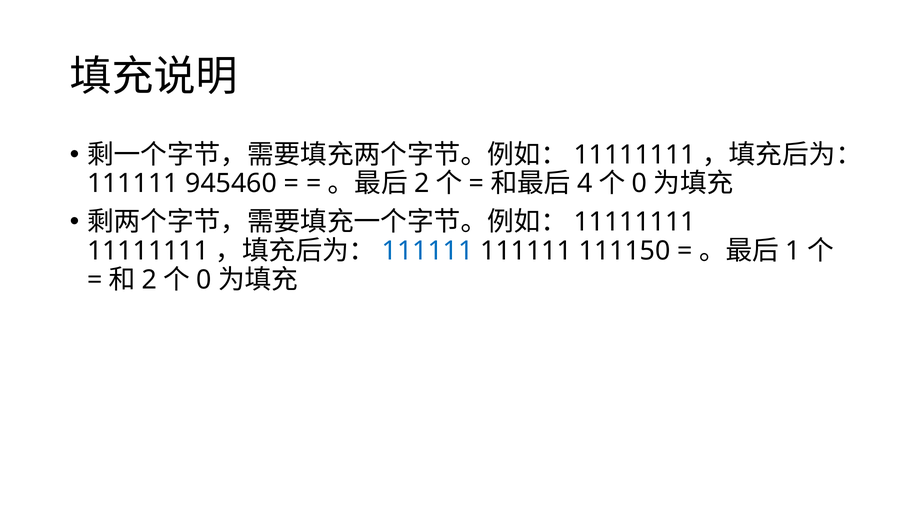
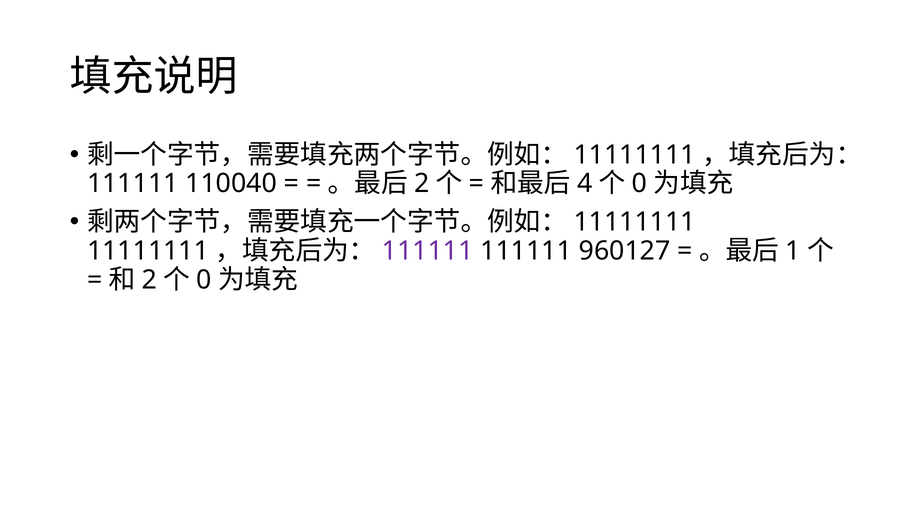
945460: 945460 -> 110040 (231, 184)
111111 colour: blue -> purple (428, 251)
111150: 111150 -> 960127 (625, 251)
